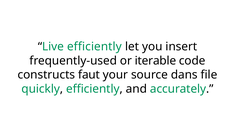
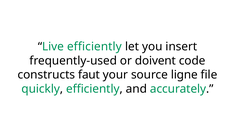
iterable: iterable -> doivent (155, 61)
dans: dans -> ligne (184, 75)
